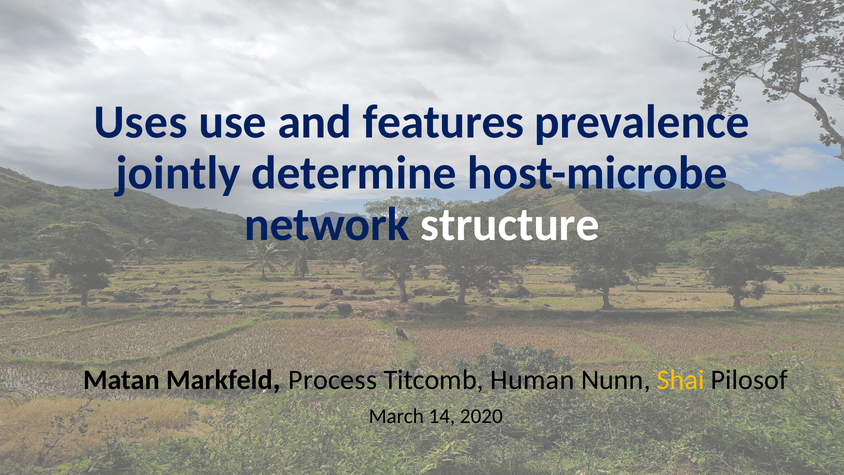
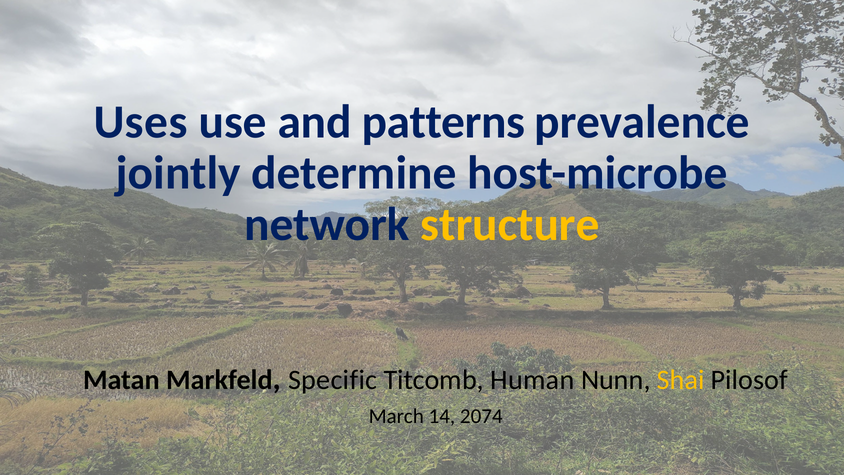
features: features -> patterns (443, 122)
structure colour: white -> yellow (510, 224)
Process: Process -> Specific (333, 380)
2020: 2020 -> 2074 (481, 416)
